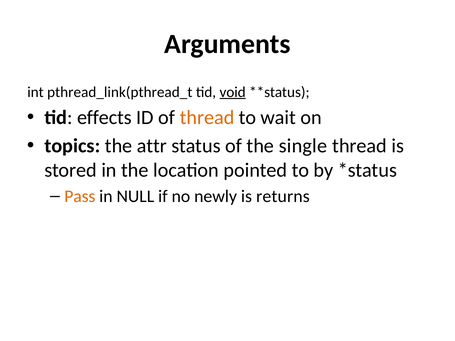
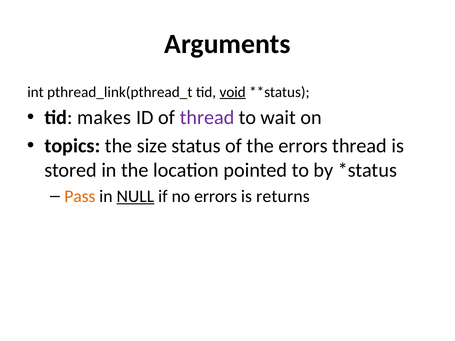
effects: effects -> makes (104, 118)
thread colour: orange -> purple (207, 118)
attr: attr -> size (152, 146)
the single: single -> errors (303, 146)
NULL underline: none -> present (135, 196)
no newly: newly -> errors (216, 196)
